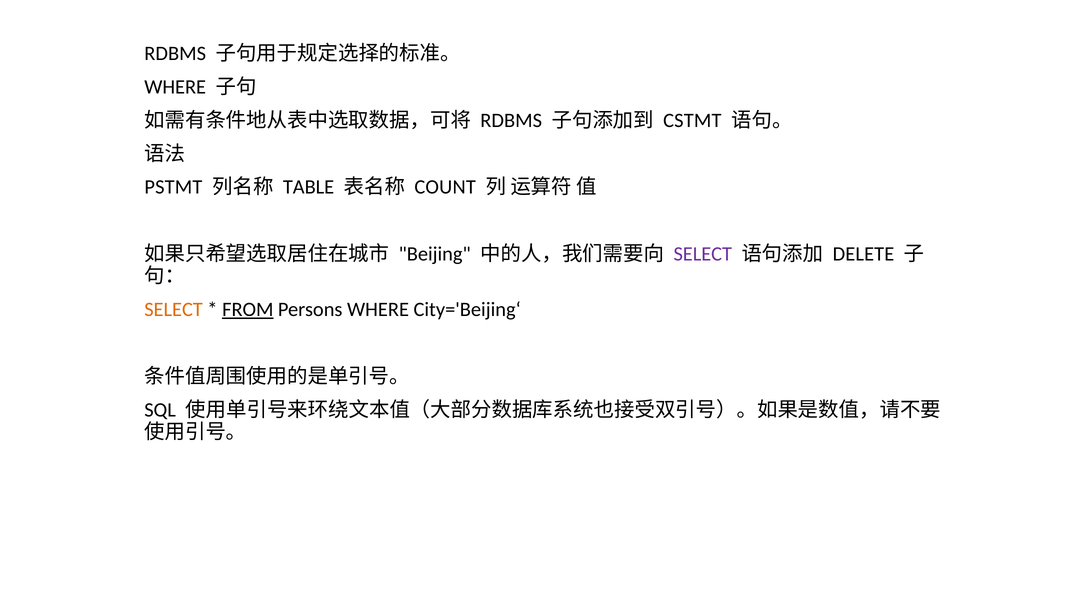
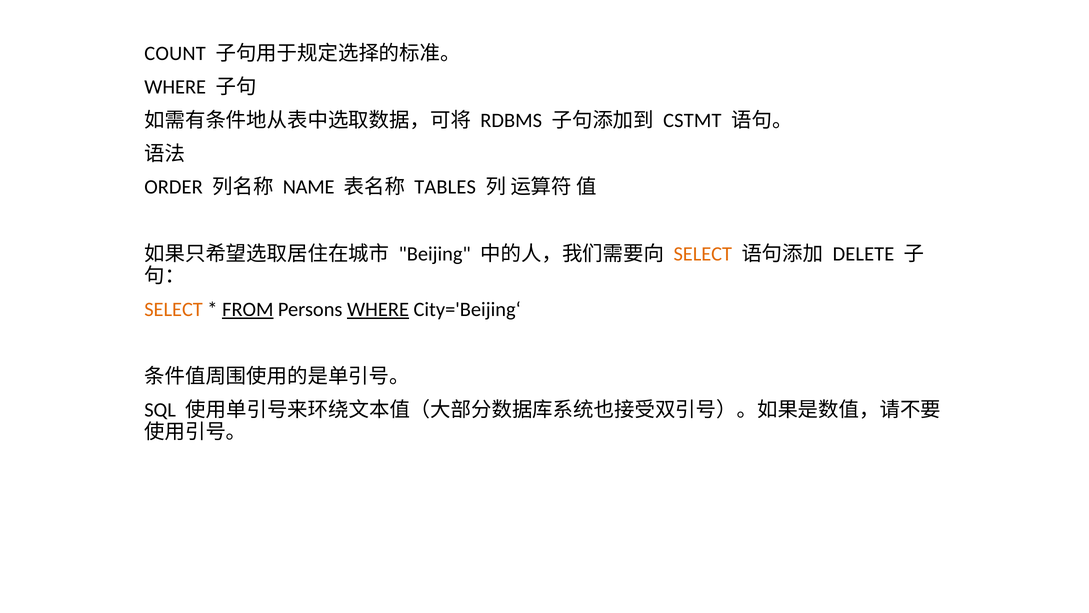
RDBMS: RDBMS -> COUNT (175, 53)
PSTMT: PSTMT -> ORDER (173, 187)
TABLE: TABLE -> NAME (309, 187)
COUNT: COUNT -> TABLES (445, 187)
SELECT colour: purple -> orange (703, 254)
WHERE underline: none -> present (378, 309)
